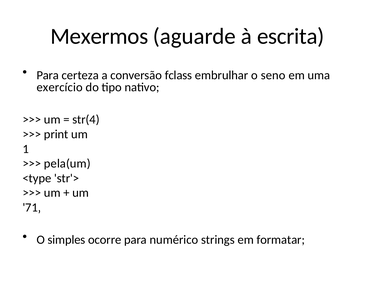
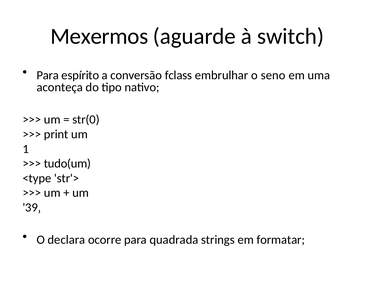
escrita: escrita -> switch (291, 36)
certeza: certeza -> espírito (80, 75)
exercício: exercício -> aconteça (60, 87)
str(4: str(4 -> str(0 (86, 120)
pela(um: pela(um -> tudo(um (67, 164)
71‚: 71‚ -> 39‚ (32, 208)
simples: simples -> declara (66, 240)
numérico: numérico -> quadrada (174, 240)
